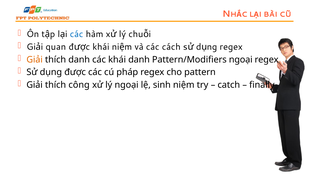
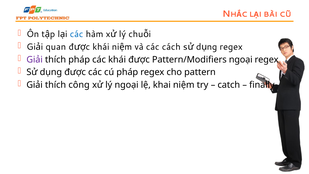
Giải colour: orange -> purple (35, 60)
thích danh: danh -> pháp (79, 60)
khái danh: danh -> được (139, 60)
sinh: sinh -> khai (162, 85)
